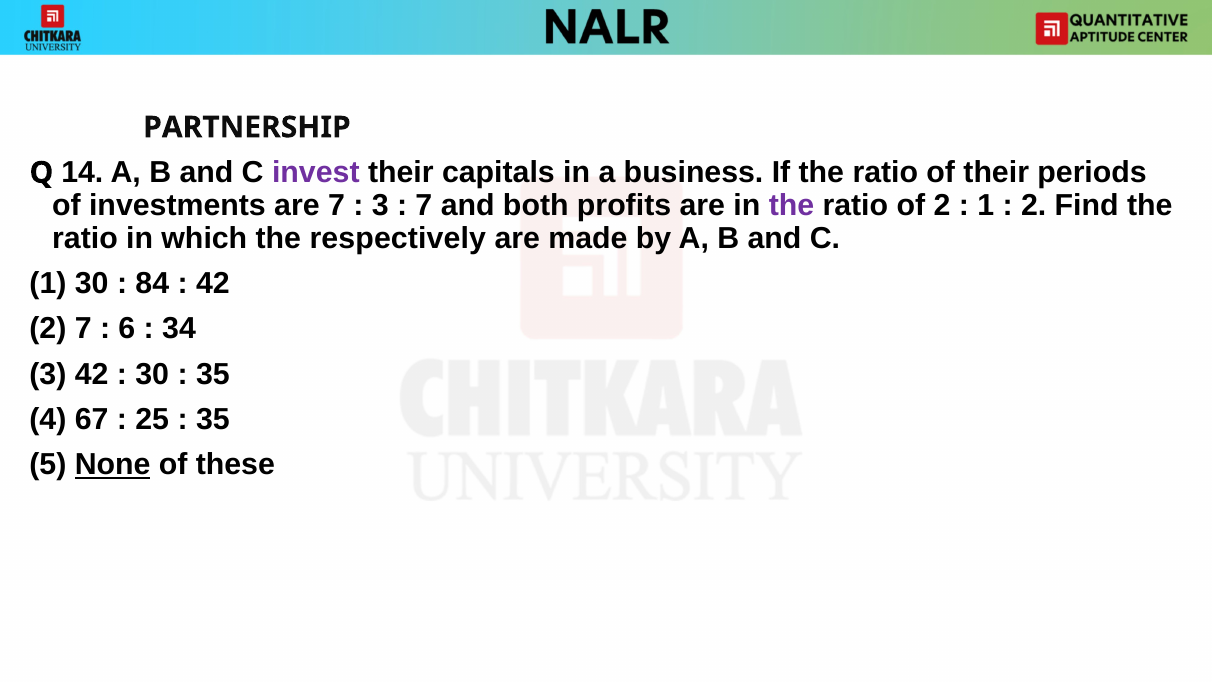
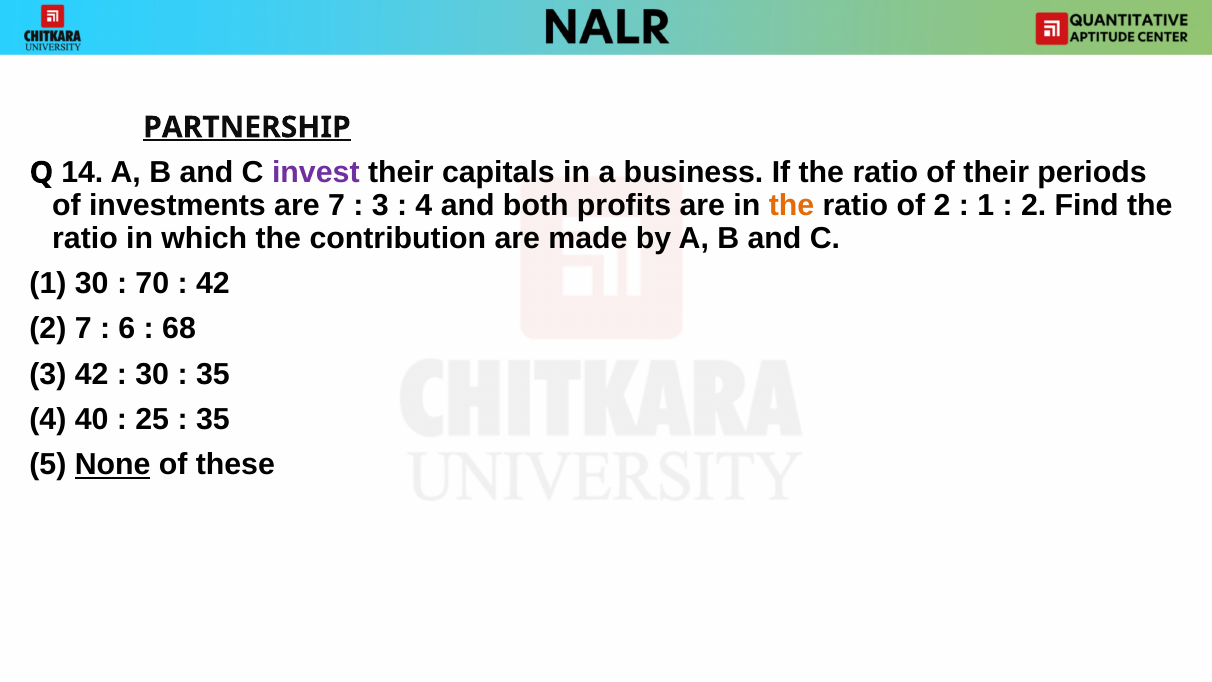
PARTNERSHIP underline: none -> present (247, 127)
7: 7 -> 4 (424, 205)
the colour: purple -> orange (791, 205)
respectively: respectively -> contribution (398, 238)
84: 84 -> 70 (152, 283)
34: 34 -> 68 (179, 329)
67: 67 -> 40 (92, 419)
